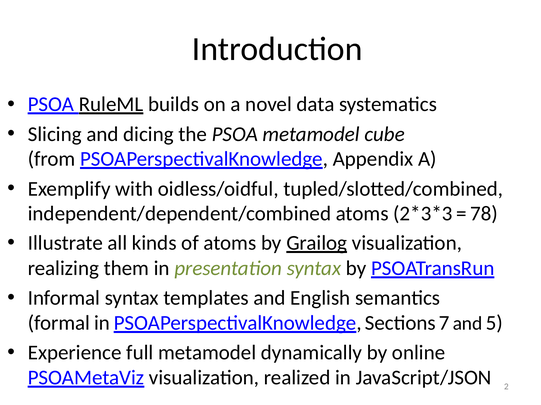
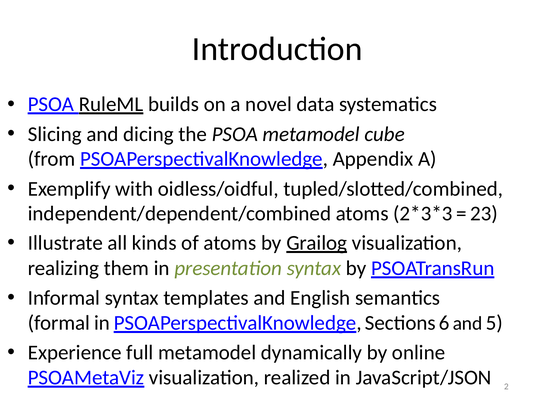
78: 78 -> 23 (484, 214)
7: 7 -> 6 (444, 324)
